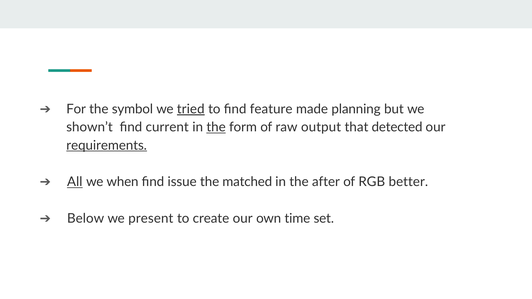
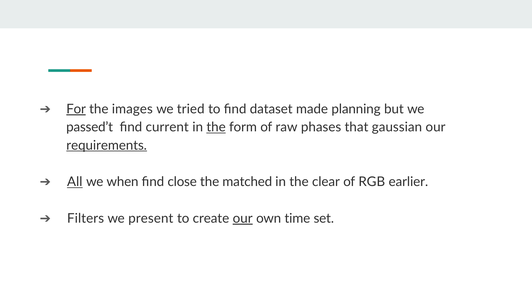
For underline: none -> present (76, 109)
symbol: symbol -> images (132, 109)
tried underline: present -> none (191, 109)
feature: feature -> dataset (271, 109)
shown’t: shown’t -> passed’t (90, 127)
output: output -> phases (321, 127)
detected: detected -> gaussian (397, 127)
issue: issue -> close (182, 182)
after: after -> clear (326, 182)
better: better -> earlier (408, 182)
Below: Below -> Filters (86, 219)
our underline: none -> present (243, 219)
